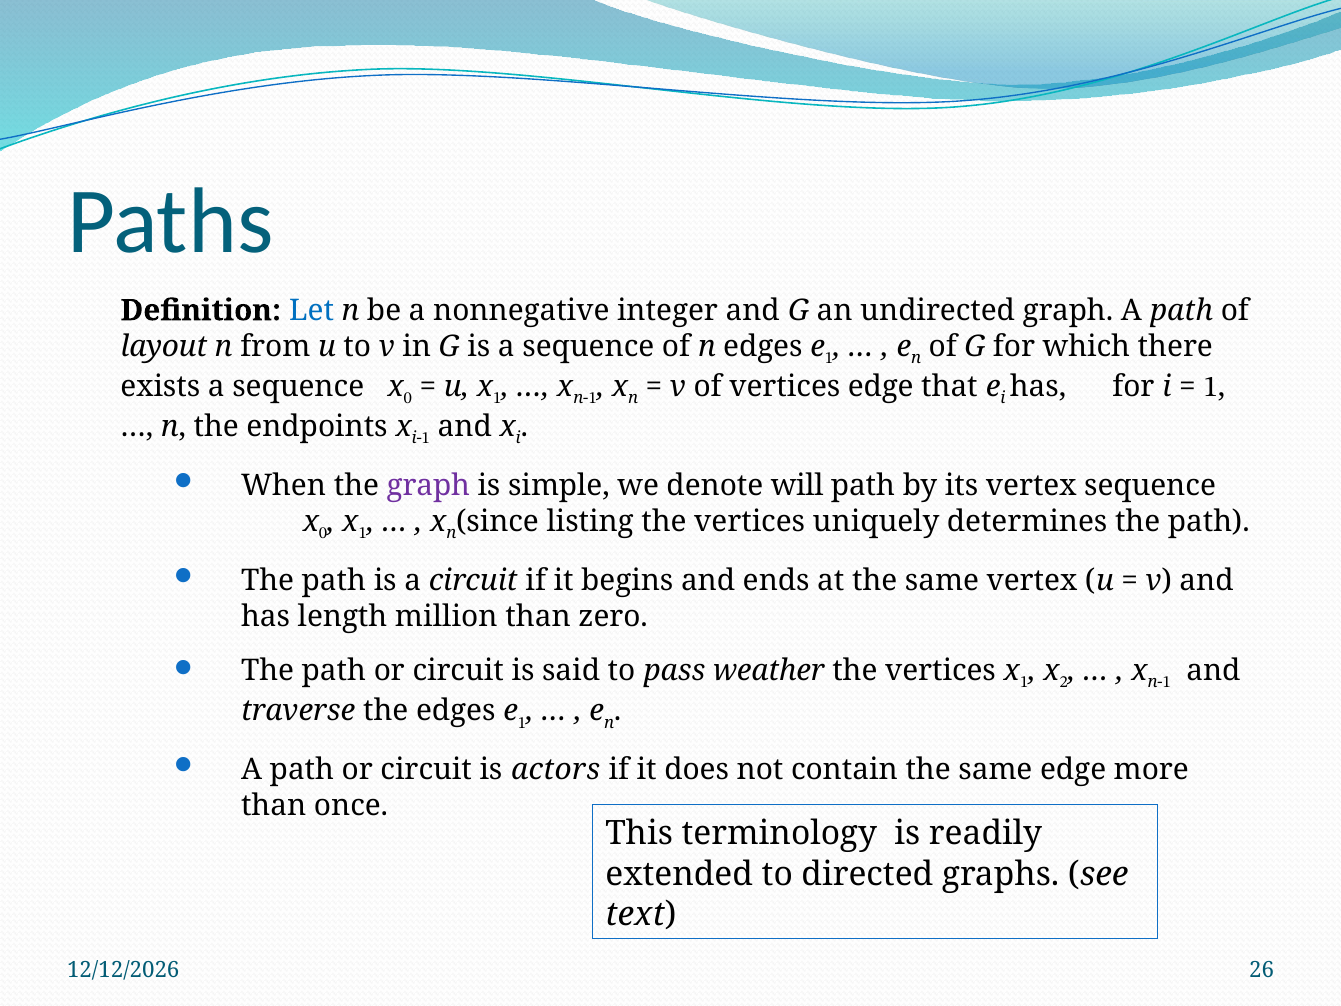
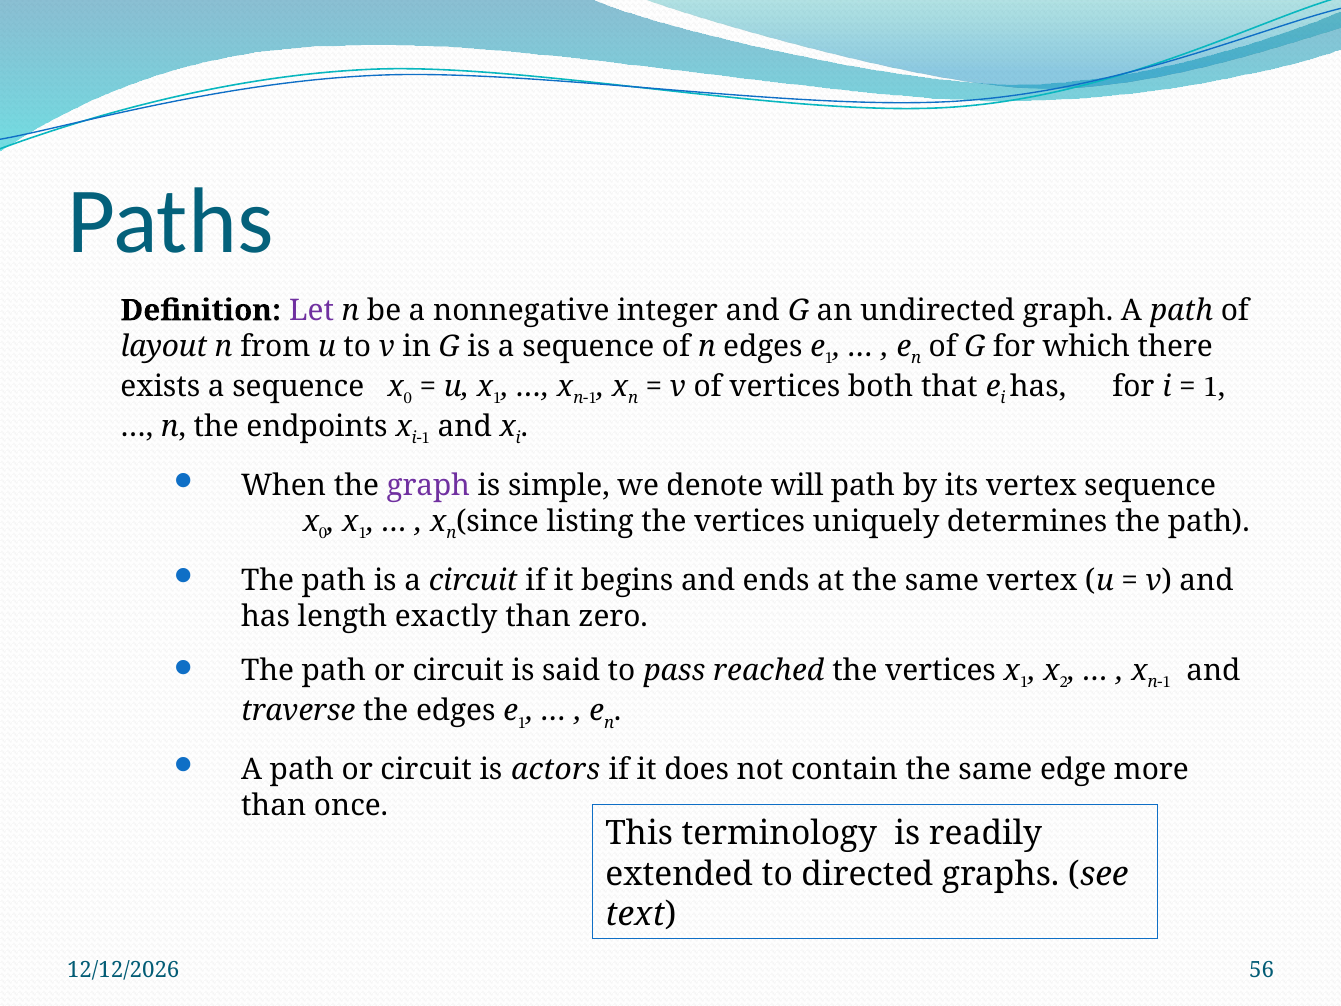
Let colour: blue -> purple (312, 310)
edge: edge -> both (881, 386)
million: million -> exactly (446, 616)
weather: weather -> reached (769, 671)
26: 26 -> 56 (1262, 970)
